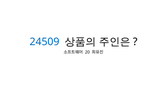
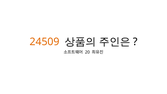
24509 colour: blue -> orange (45, 42)
